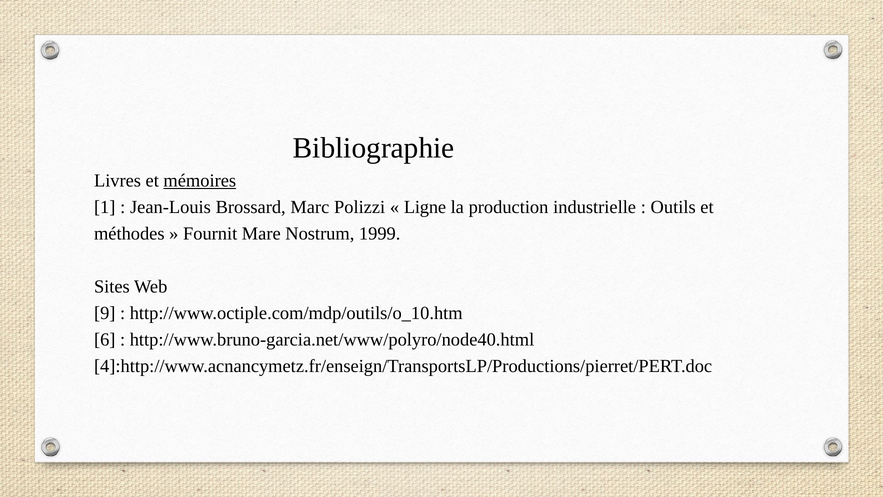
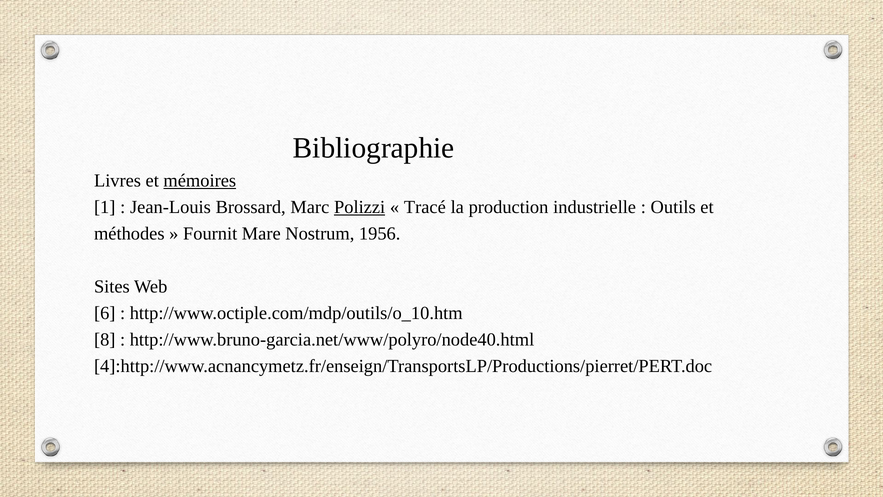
Polizzi underline: none -> present (360, 207)
Ligne: Ligne -> Tracé (425, 207)
1999: 1999 -> 1956 (380, 233)
9: 9 -> 6 (105, 313)
6: 6 -> 8 (105, 339)
